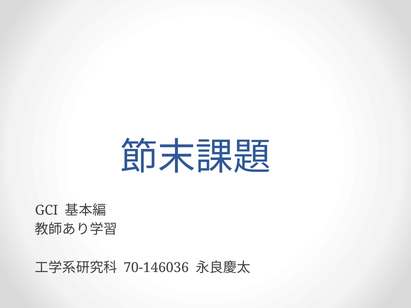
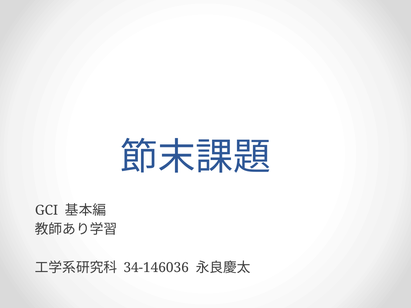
70-146036: 70-146036 -> 34-146036 (156, 268)
